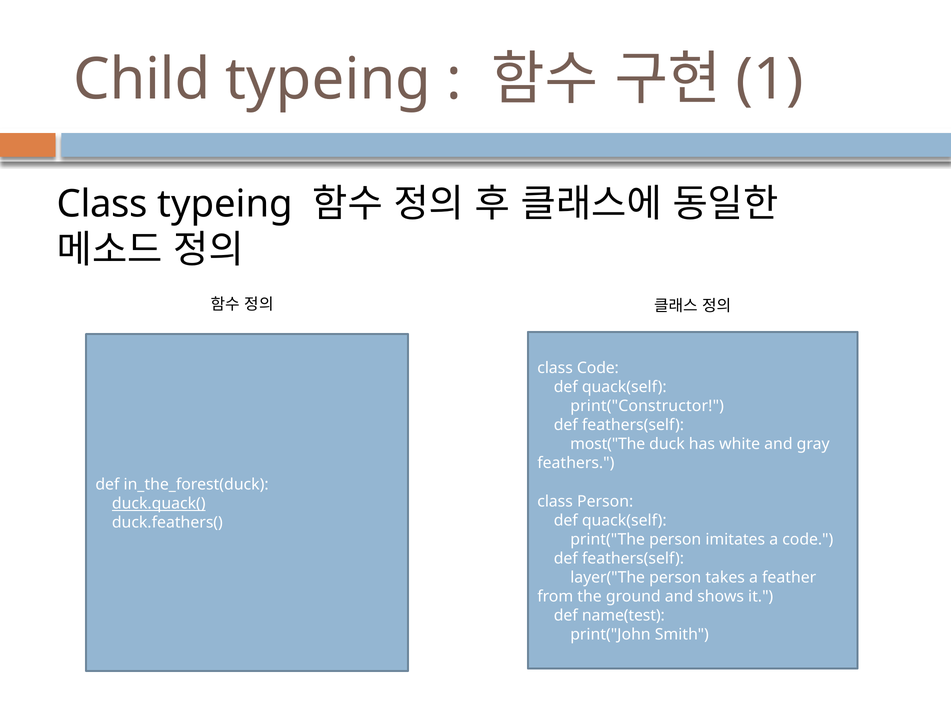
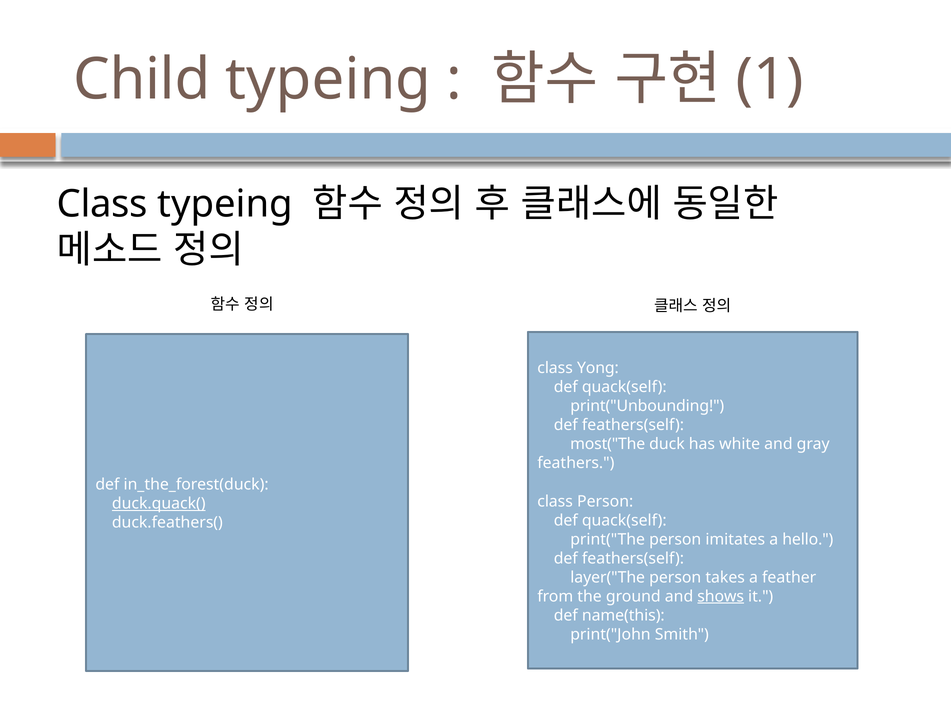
class Code: Code -> Yong (598, 368)
print("Constructor: print("Constructor -> print("Unbounding (647, 406)
a code: code -> hello (808, 540)
shows underline: none -> present (721, 597)
name(test: name(test -> name(this (623, 616)
